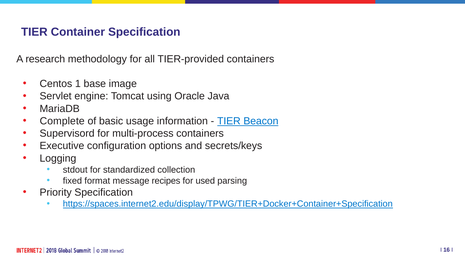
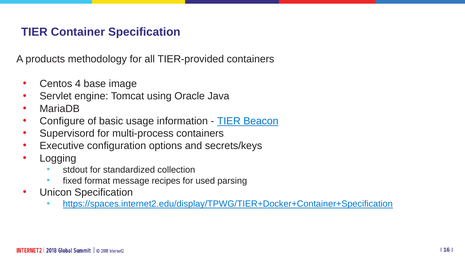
research: research -> products (45, 59)
1: 1 -> 4 (78, 84)
Complete: Complete -> Configure (62, 121)
Priority: Priority -> Unicon (56, 192)
